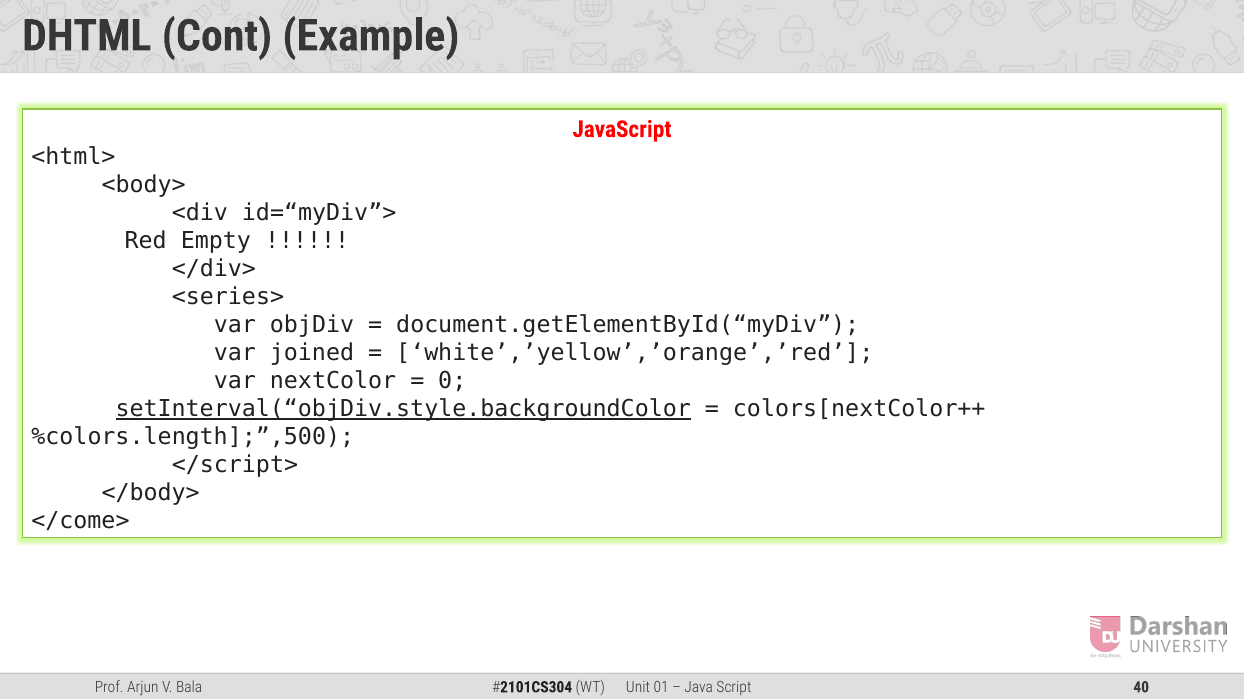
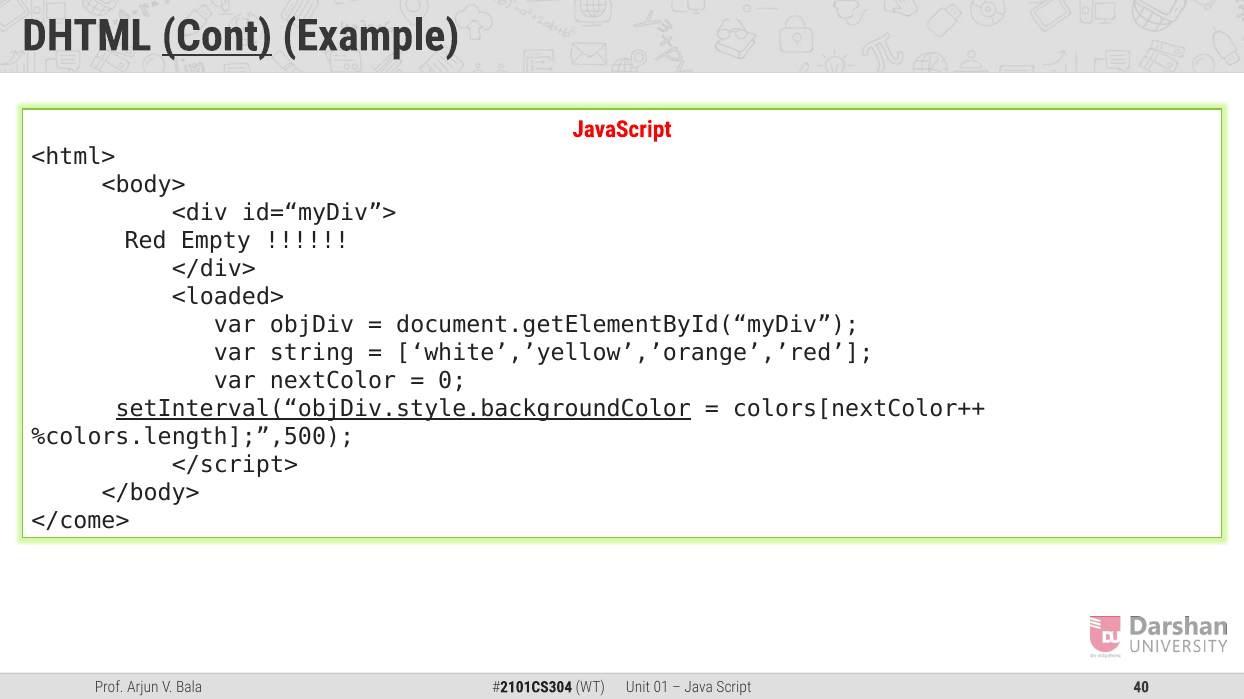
Cont underline: none -> present (217, 36)
<series>: <series> -> <loaded> (228, 297)
joined: joined -> string (312, 353)
